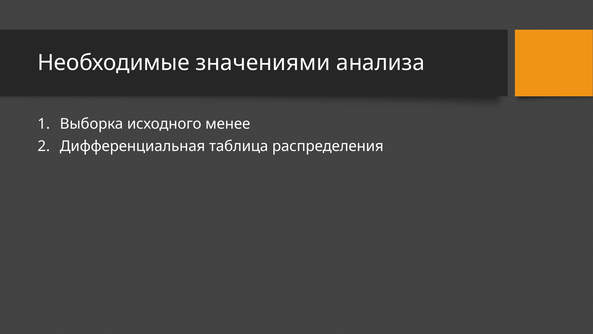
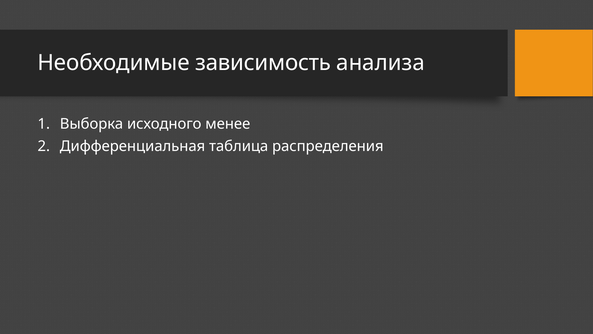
значениями: значениями -> зависимость (263, 63)
